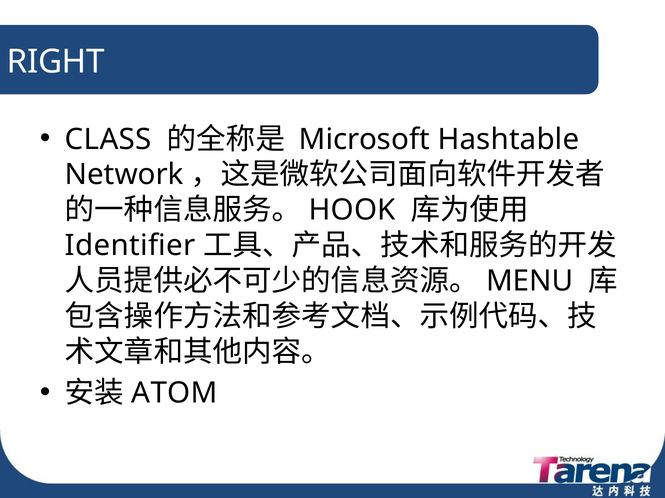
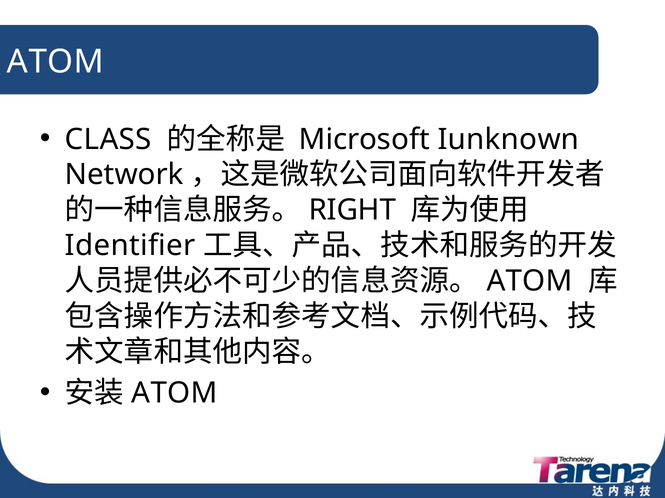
RIGHT: RIGHT -> ATOM (55, 62)
Hashtable: Hashtable -> Iunknown (508, 140)
HOOK: HOOK -> RIGHT (352, 210)
MENU: MENU -> ATOM (530, 281)
